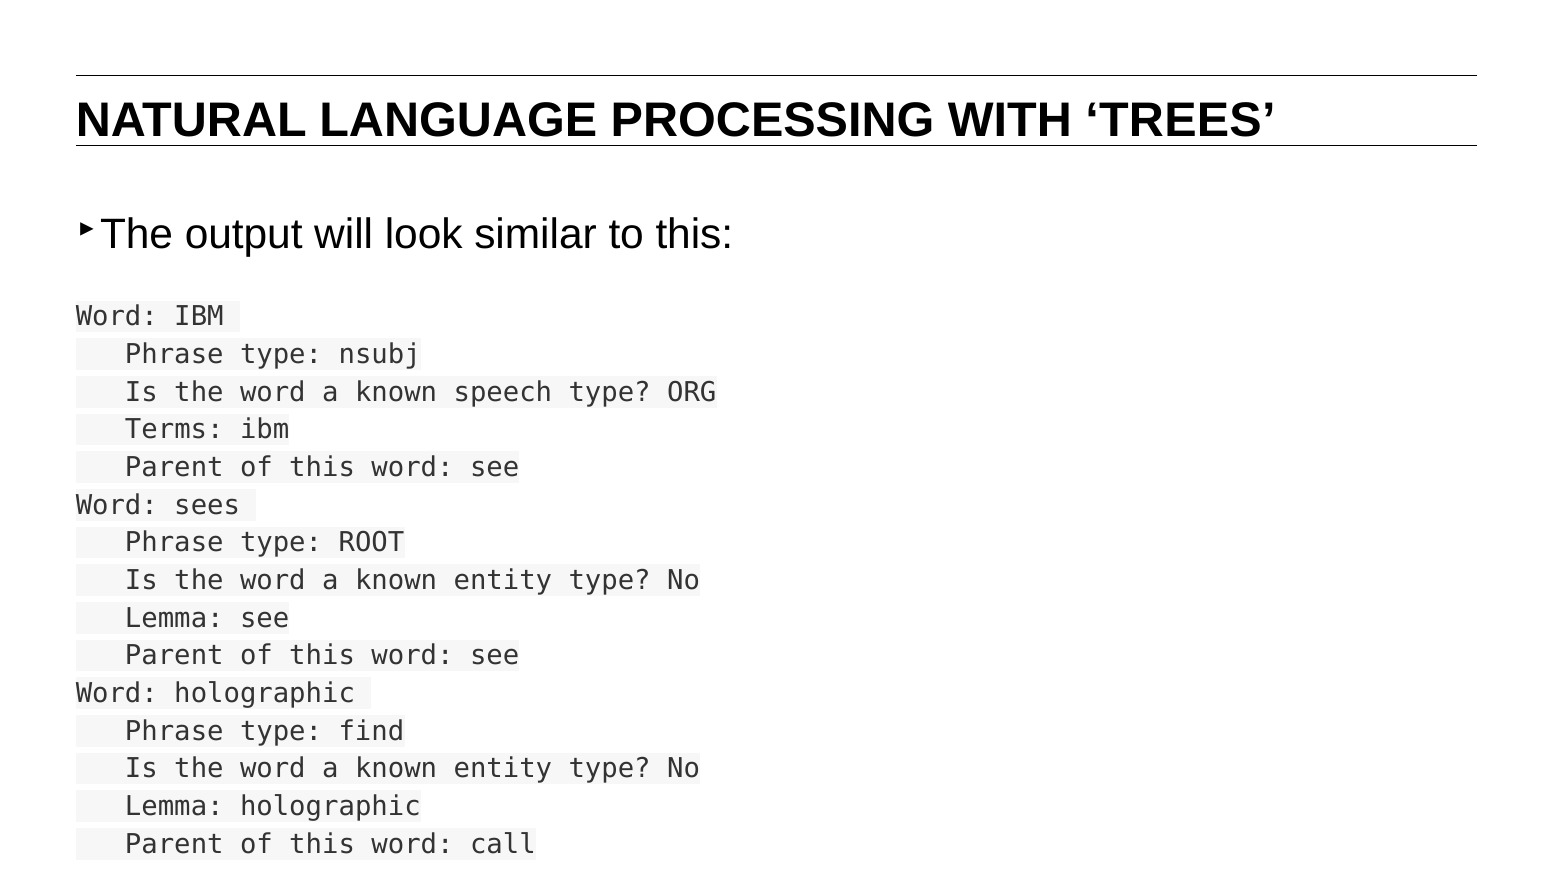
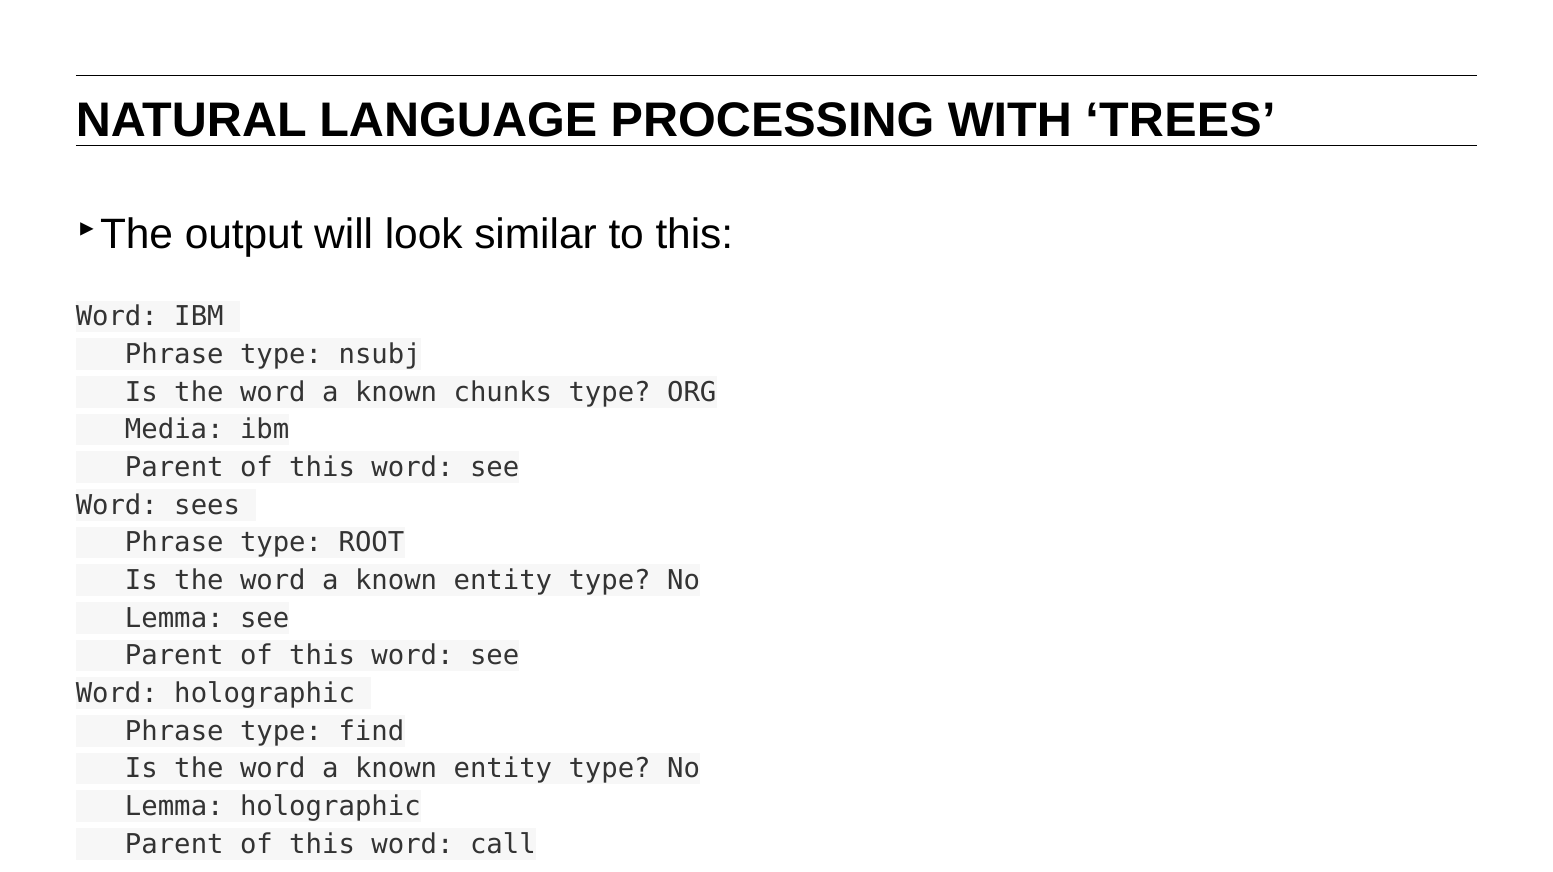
speech: speech -> chunks (503, 392)
Terms: Terms -> Media (174, 430)
